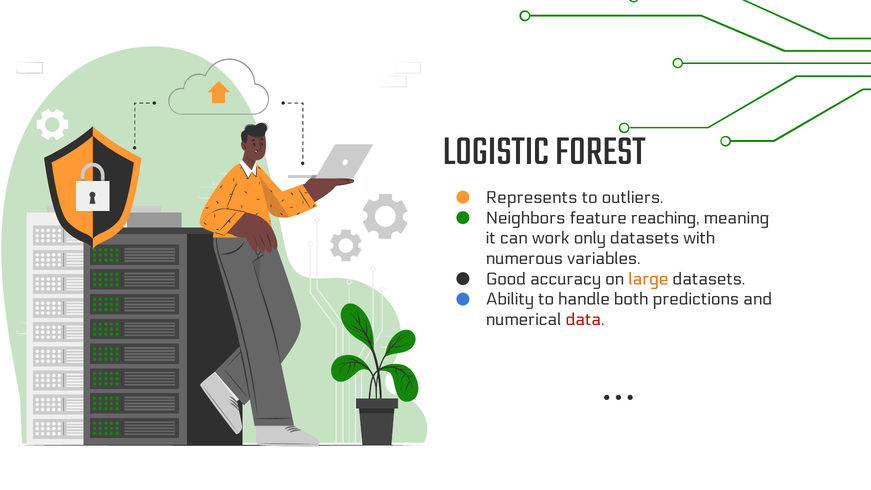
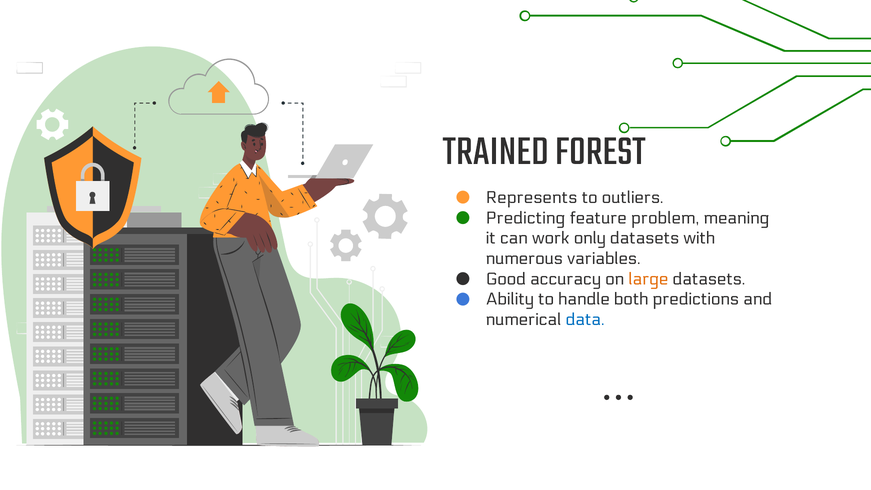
LOGISTIC: LOGISTIC -> TRAINED (496, 150)
Neighbors: Neighbors -> Predicting (526, 218)
reaching: reaching -> problem (665, 218)
data colour: red -> blue (585, 320)
